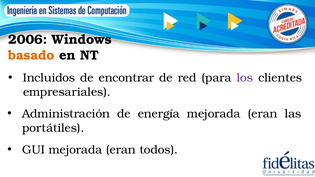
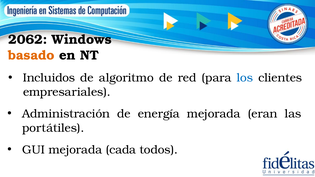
2006: 2006 -> 2062 (28, 40)
encontrar: encontrar -> algoritmo (126, 78)
los colour: purple -> blue (245, 78)
GUI mejorada eran: eran -> cada (121, 150)
